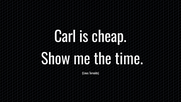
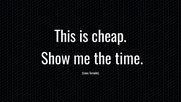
Carl: Carl -> This (65, 37)
